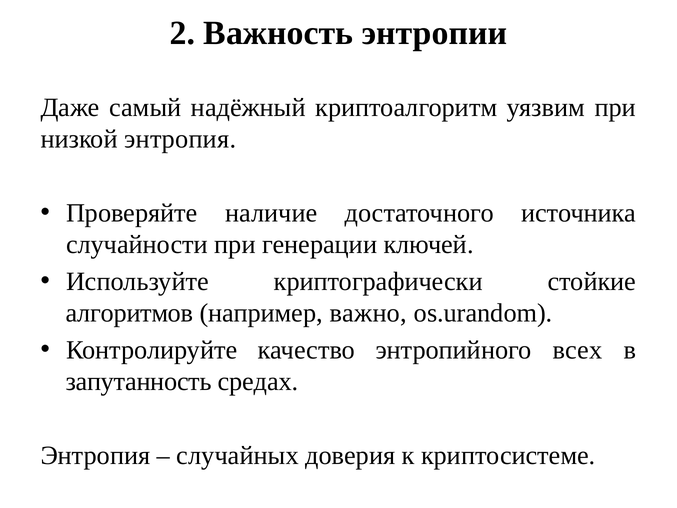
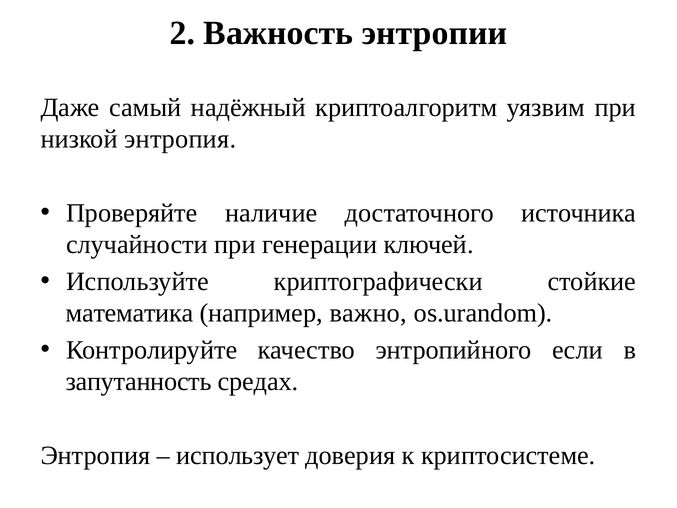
алгоритмов: алгоритмов -> математика (130, 313)
всех: всех -> если (578, 350)
случайных: случайных -> использует (238, 455)
